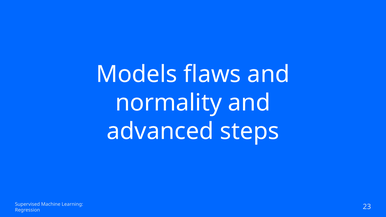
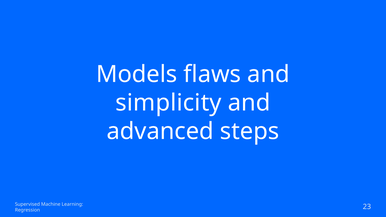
normality: normality -> simplicity (168, 103)
